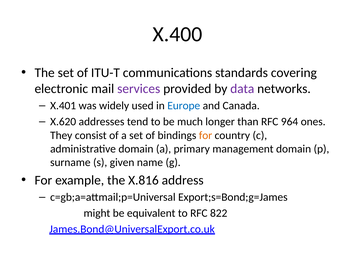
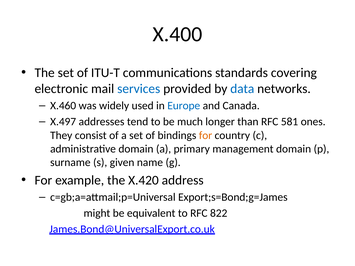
services colour: purple -> blue (139, 89)
data colour: purple -> blue (242, 89)
X.401: X.401 -> X.460 (63, 106)
X.620: X.620 -> X.497 (63, 122)
964: 964 -> 581 (290, 122)
X.816: X.816 -> X.420 (143, 180)
